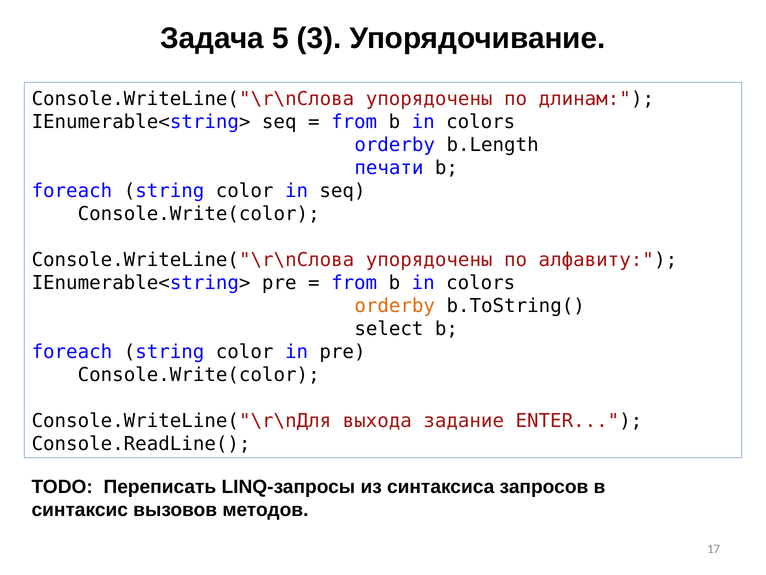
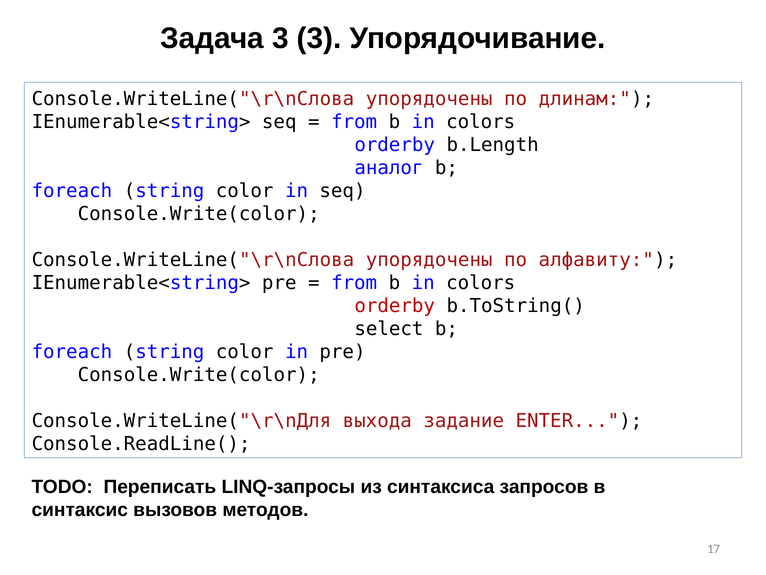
Задача 5: 5 -> 3 (280, 38)
печати: печати -> аналог (389, 168)
orderby colour: orange -> red (395, 306)
